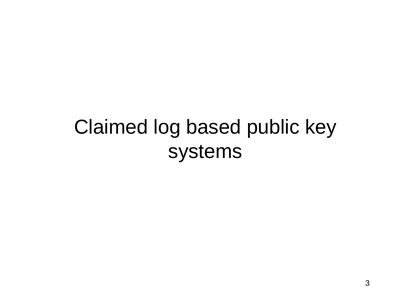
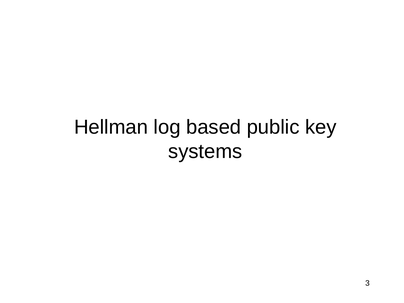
Claimed: Claimed -> Hellman (111, 127)
